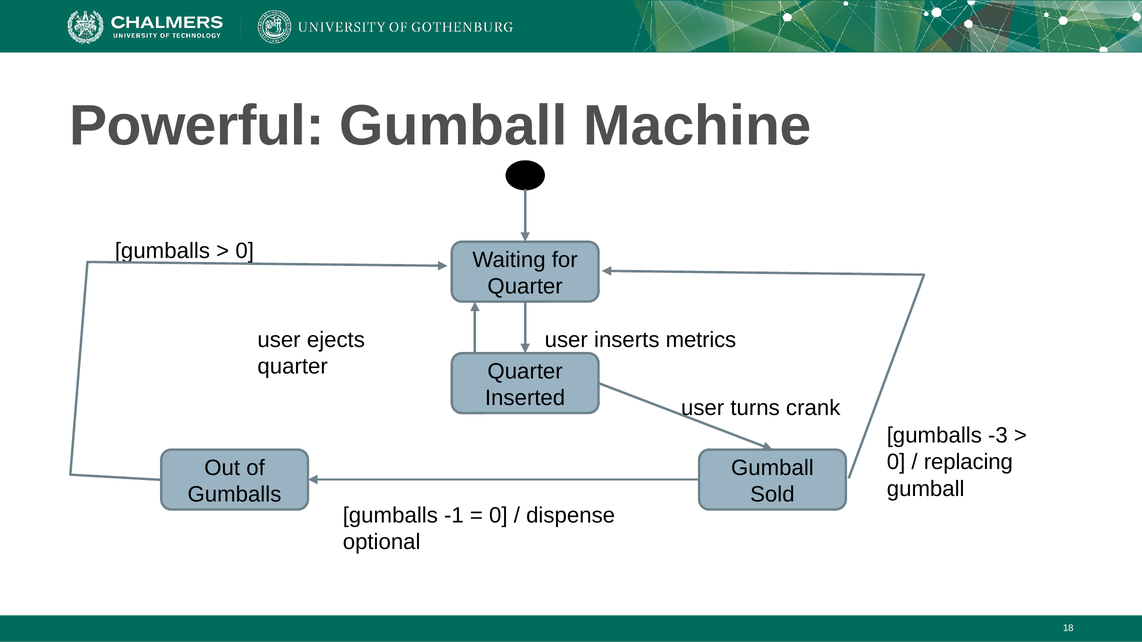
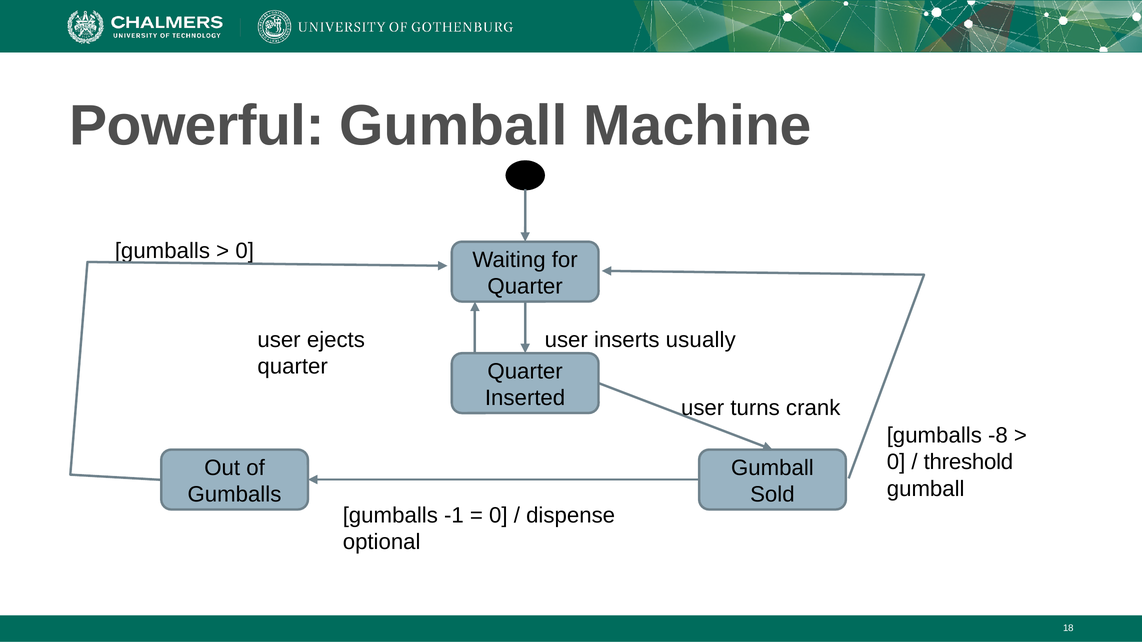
metrics: metrics -> usually (701, 340)
-3: -3 -> -8 (998, 436)
replacing: replacing -> threshold (968, 462)
